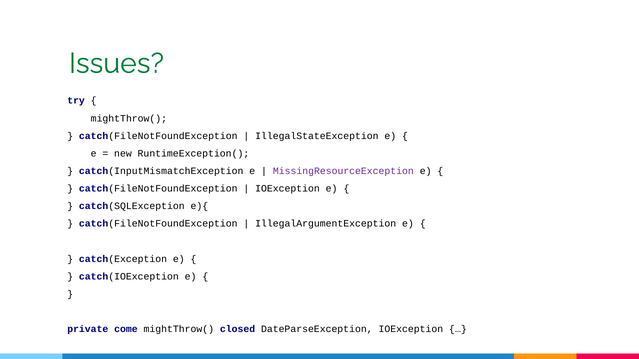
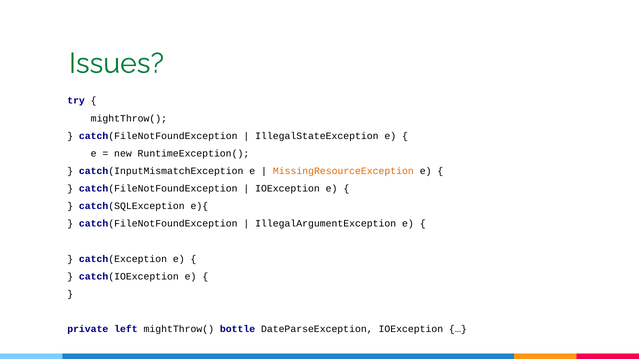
MissingResourceException colour: purple -> orange (343, 171)
come: come -> left (126, 329)
closed: closed -> bottle (238, 329)
